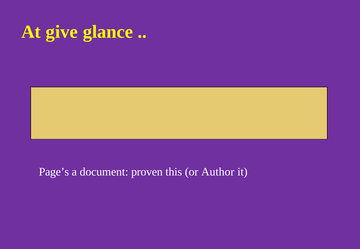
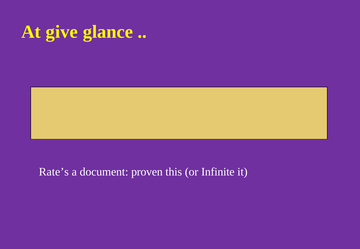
Page’s: Page’s -> Rate’s (54, 172)
Author: Author -> Infinite (218, 172)
